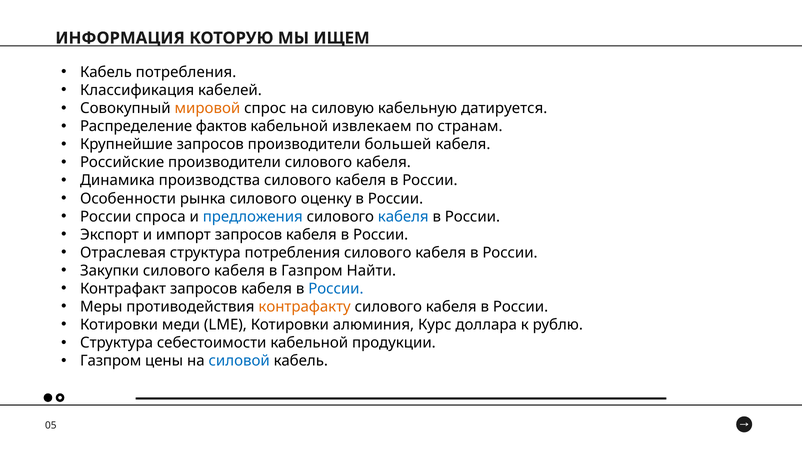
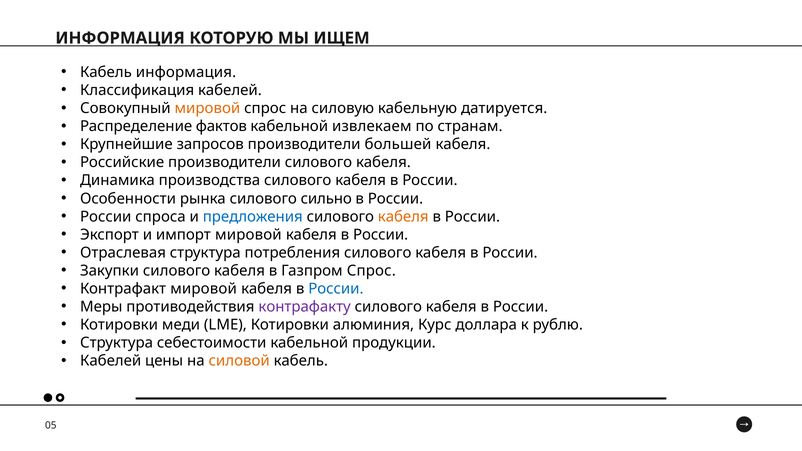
Кабель потребления: потребления -> информация (186, 72)
оценку: оценку -> сильно (326, 199)
кабеля colour: blue -> orange (403, 217)
импорт запросов: запросов -> мировой (248, 235)
Газпром Найти: Найти -> Спрос (371, 271)
Контрафакт запросов: запросов -> мировой (204, 289)
контрафакту colour: orange -> purple (305, 307)
Газпром: Газпром -> Кабелей (111, 361)
силовой colour: blue -> orange (239, 361)
